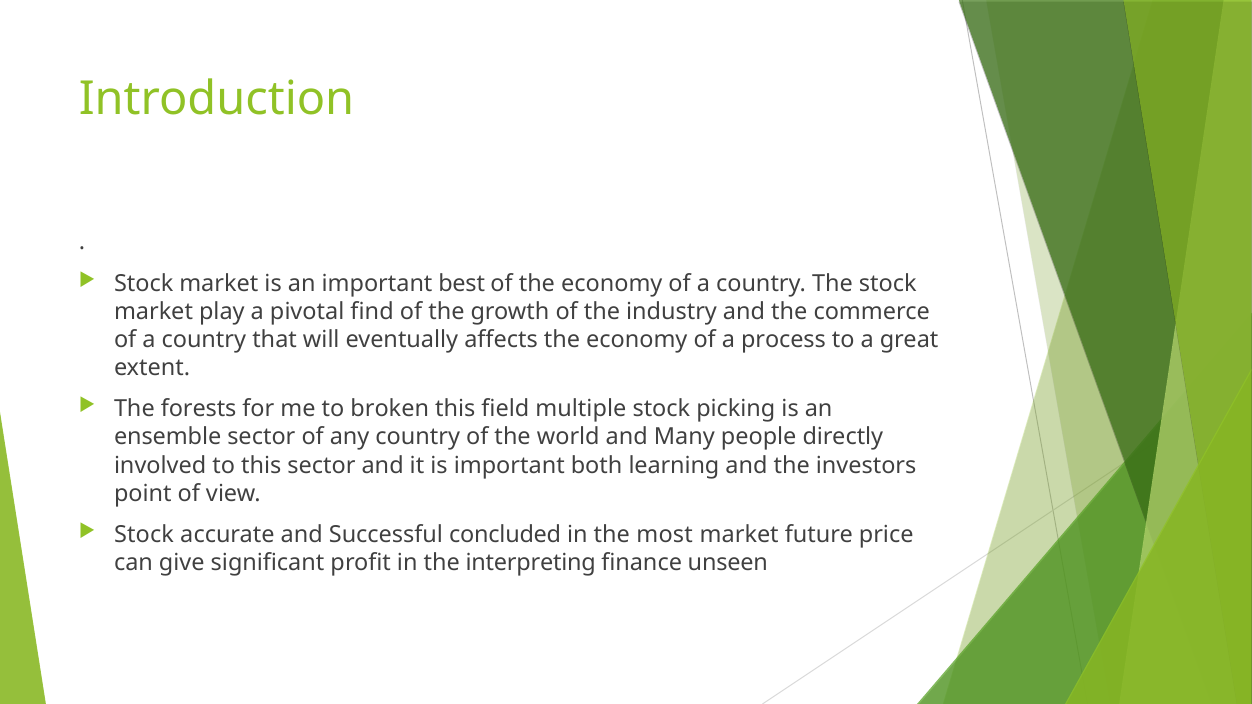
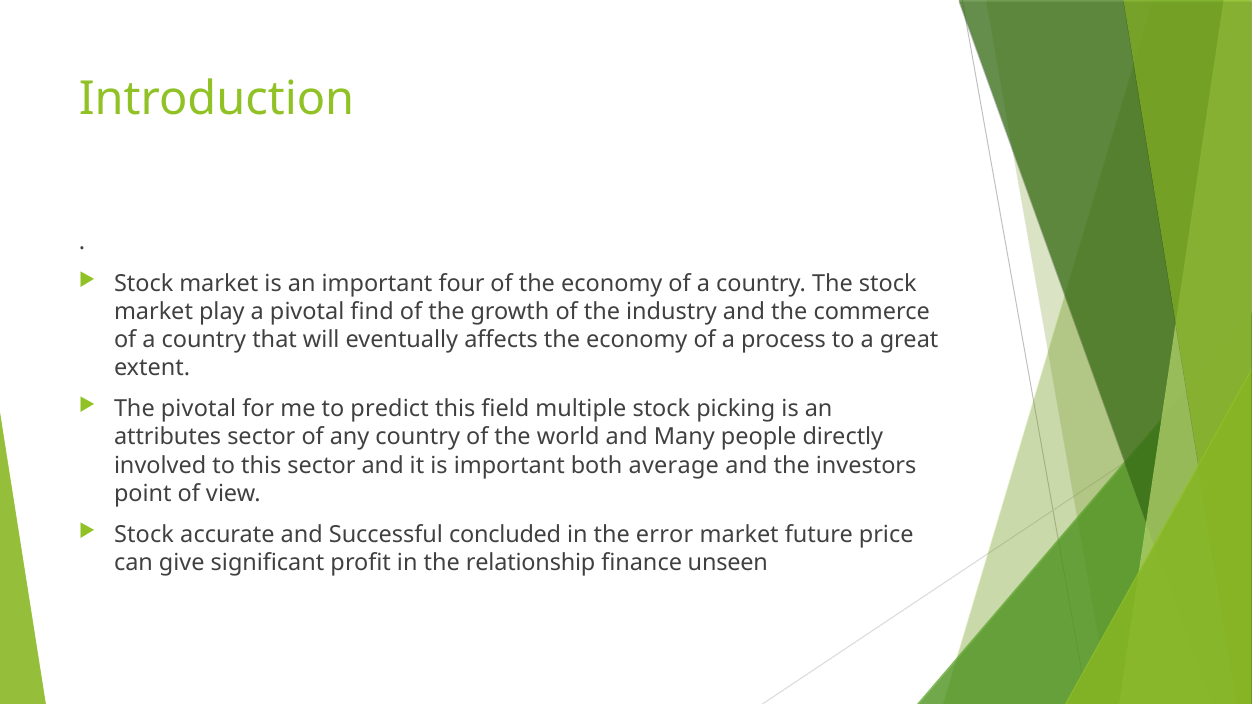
best: best -> four (462, 283)
The forests: forests -> pivotal (199, 409)
broken: broken -> predict (390, 409)
ensemble: ensemble -> attributes (168, 437)
learning: learning -> average (674, 466)
most: most -> error (665, 535)
interpreting: interpreting -> relationship (531, 563)
